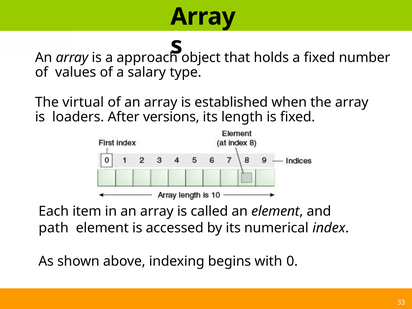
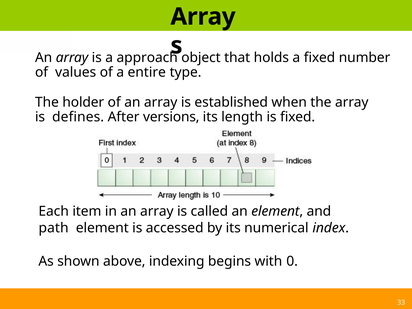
salary: salary -> entire (147, 72)
virtual: virtual -> holder (83, 102)
loaders: loaders -> defines (78, 117)
